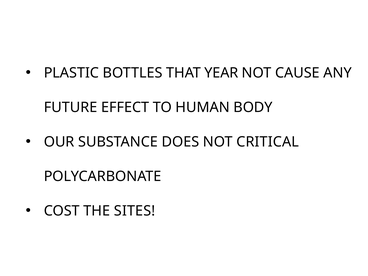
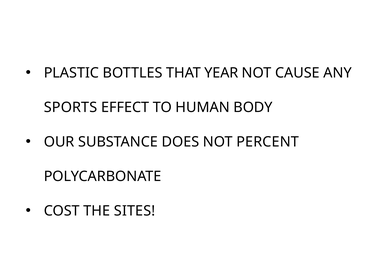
FUTURE: FUTURE -> SPORTS (71, 107)
CRITICAL: CRITICAL -> PERCENT (268, 142)
